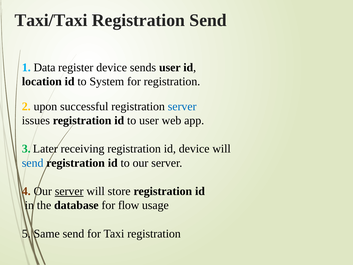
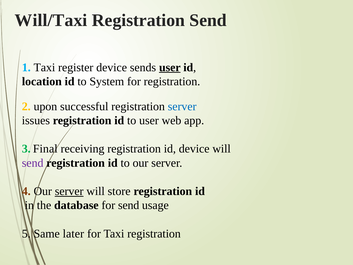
Taxi/Taxi: Taxi/Taxi -> Will/Taxi (51, 20)
1 Data: Data -> Taxi (44, 67)
user underline: none -> present (170, 67)
Later: Later -> Final (45, 149)
send colour: blue -> purple (33, 163)
for flow: flow -> send (129, 205)
Same send: send -> later (73, 233)
